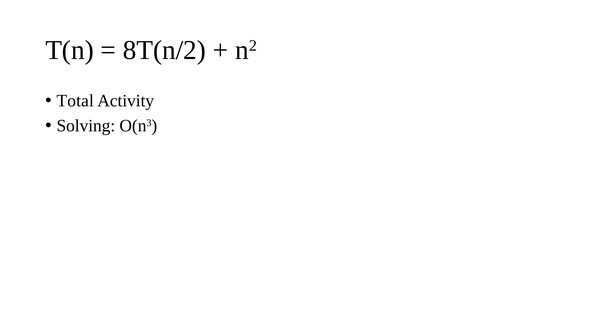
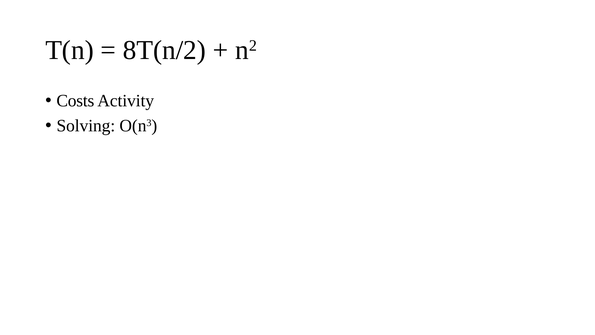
Total: Total -> Costs (75, 101)
